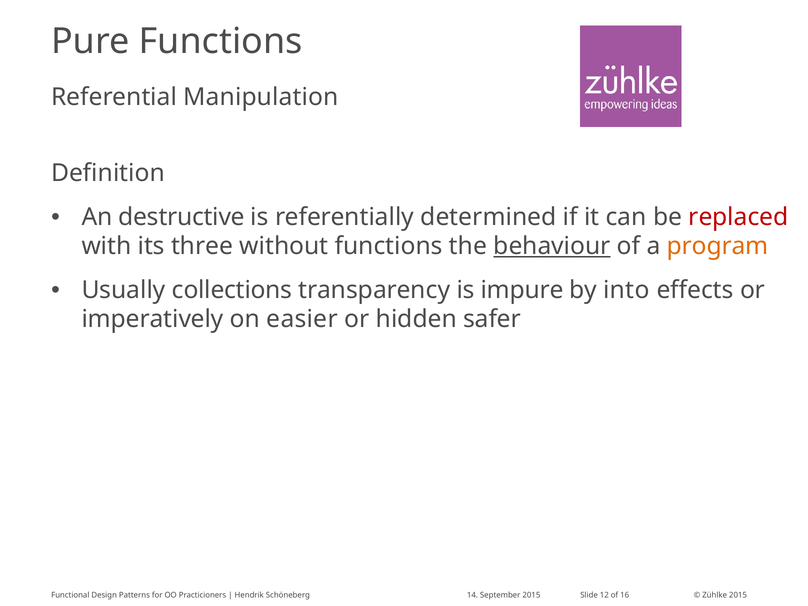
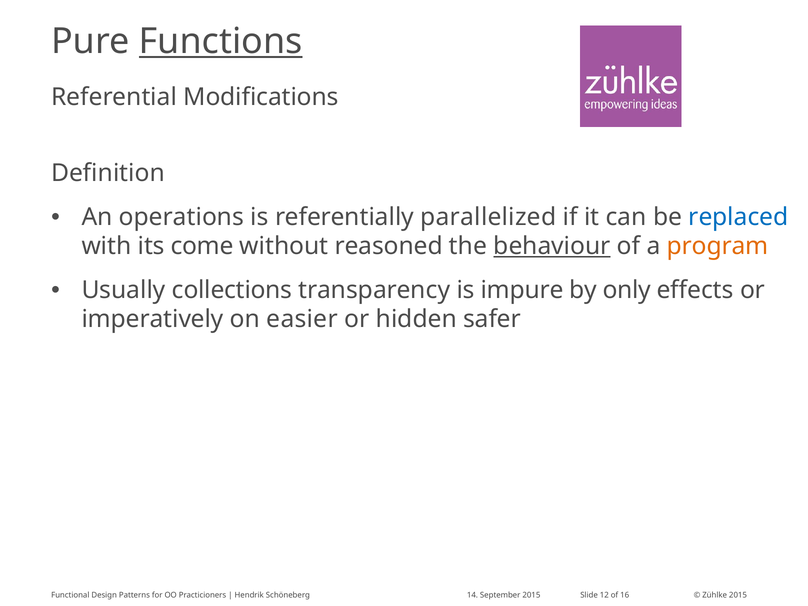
Functions underline: none -> present (221, 41)
Manipulation: Manipulation -> Modifications (261, 97)
destructive: destructive -> operations (181, 217)
determined: determined -> parallelized (488, 217)
replaced colour: red -> blue (738, 217)
three: three -> come (202, 246)
without functions: functions -> reasoned (389, 246)
into: into -> only (627, 290)
